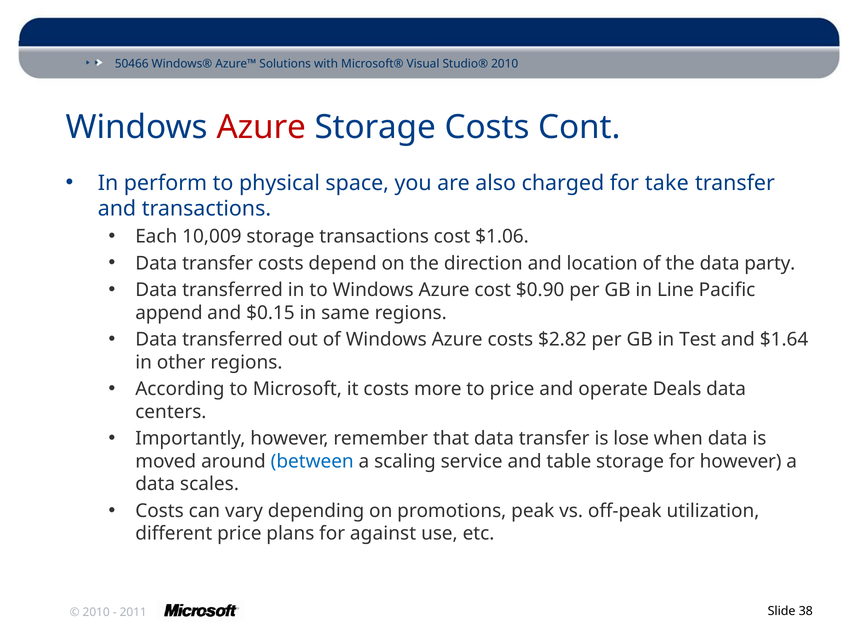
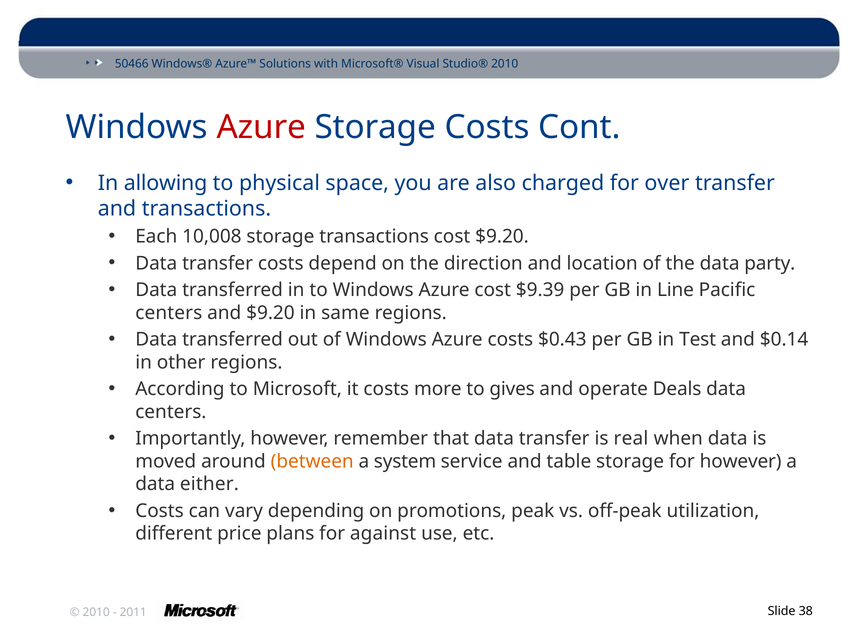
perform: perform -> allowing (166, 183)
take: take -> over (667, 183)
10,009: 10,009 -> 10,008 (212, 237)
cost $1.06: $1.06 -> $9.20 (502, 237)
$0.90: $0.90 -> $9.39 (540, 290)
append: append -> centers (169, 313)
and $0.15: $0.15 -> $9.20 (270, 313)
$2.82: $2.82 -> $0.43 (562, 339)
$1.64: $1.64 -> $0.14 (784, 339)
to price: price -> gives (512, 389)
lose: lose -> real (631, 438)
between colour: blue -> orange (312, 461)
scaling: scaling -> system (405, 461)
scales: scales -> either (209, 484)
